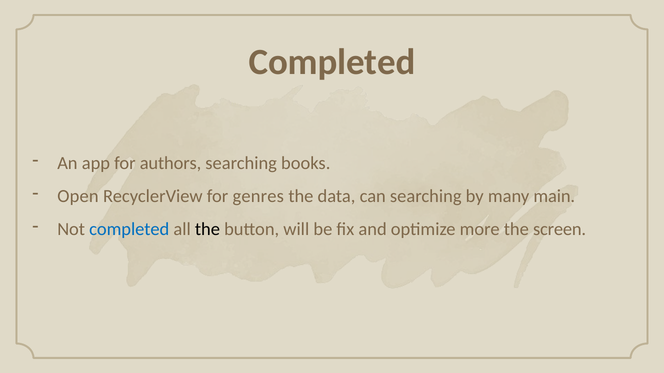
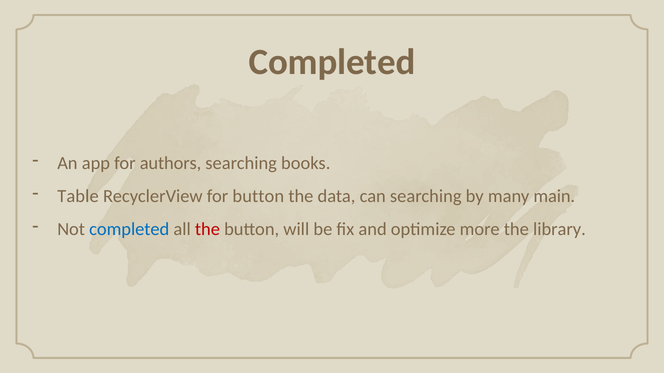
Open: Open -> Table (78, 196)
for genres: genres -> button (258, 196)
the colour: black -> red (207, 230)
screen: screen -> library (559, 230)
